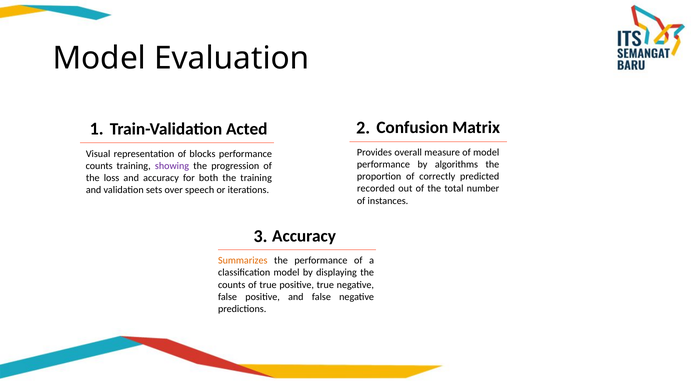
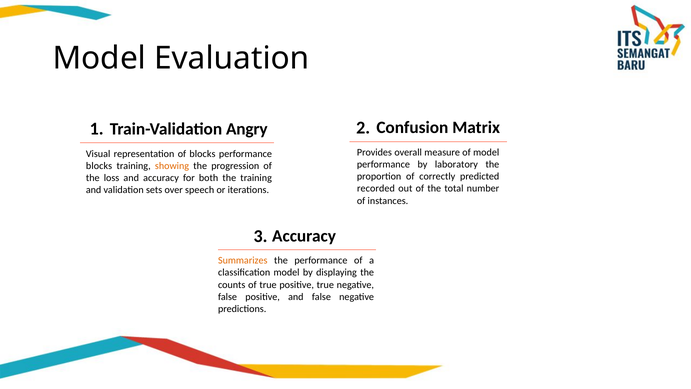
Acted: Acted -> Angry (247, 129)
algorithms: algorithms -> laboratory (456, 164)
counts: counts -> blocks (99, 166)
showing colour: purple -> orange (172, 166)
